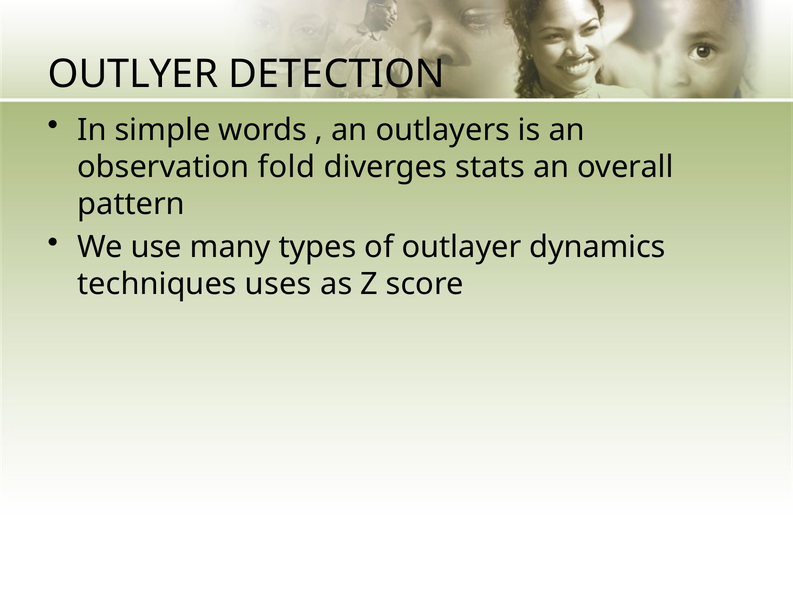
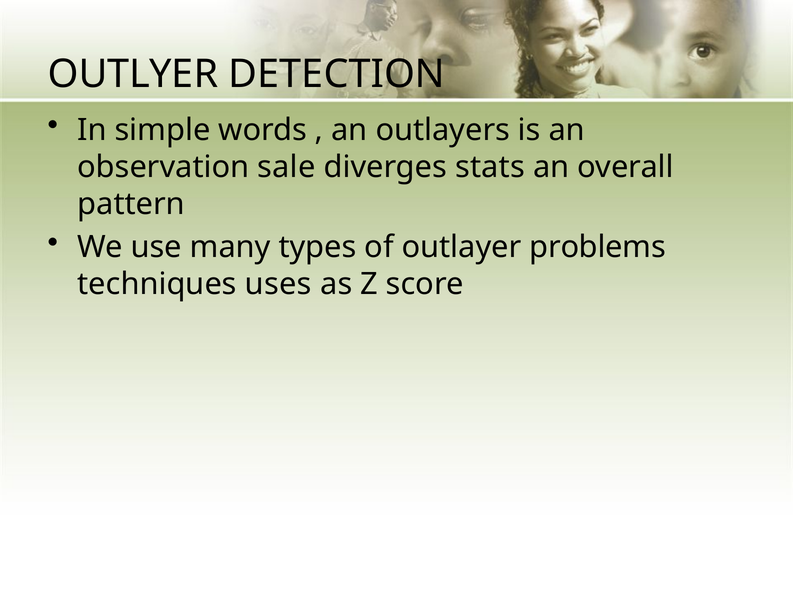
fold: fold -> sale (286, 167)
dynamics: dynamics -> problems (598, 248)
